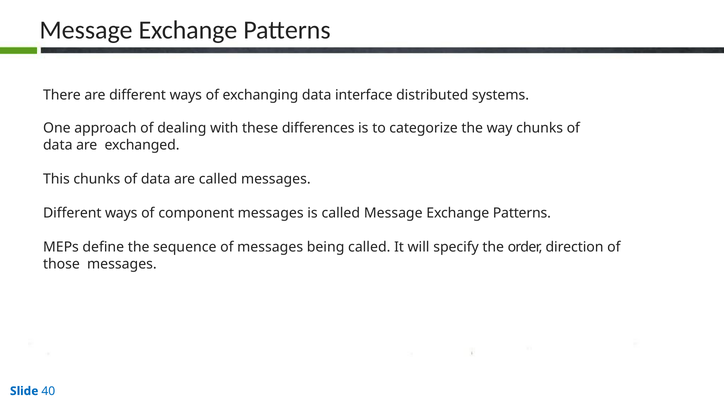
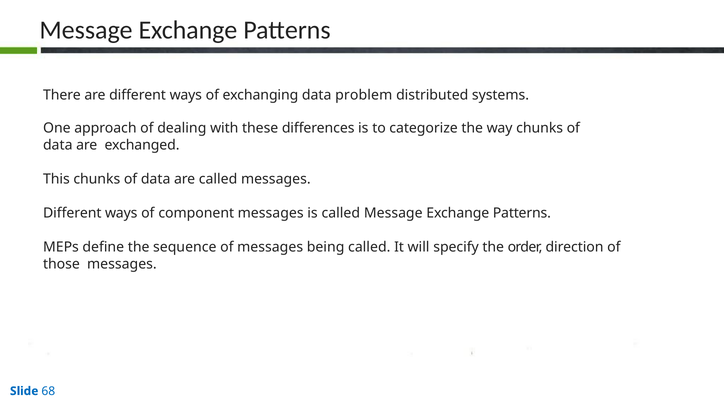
interface: interface -> problem (364, 95)
40: 40 -> 68 (48, 391)
